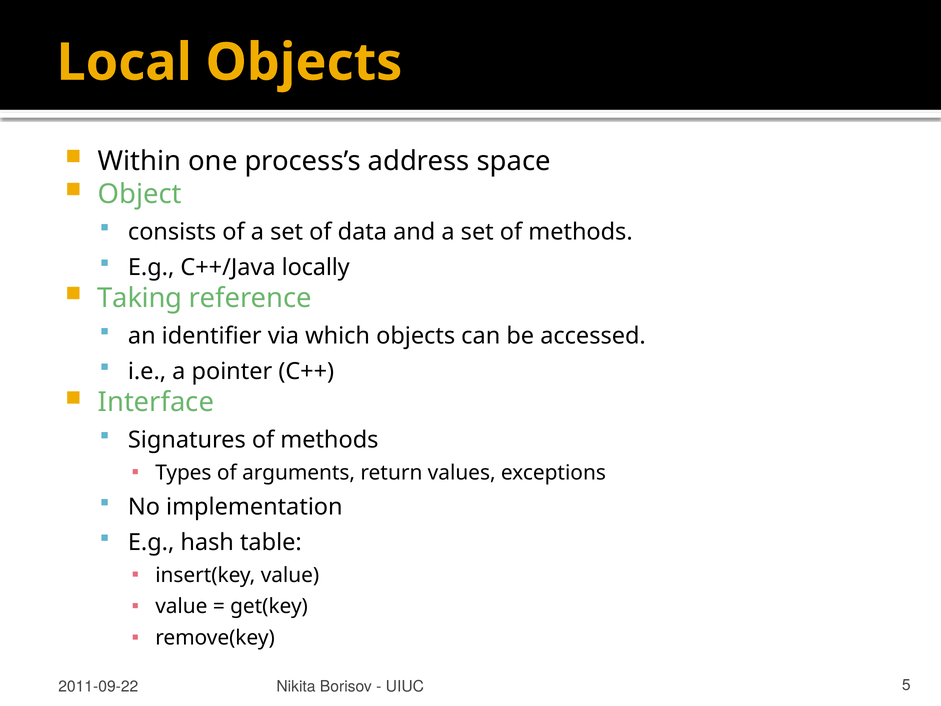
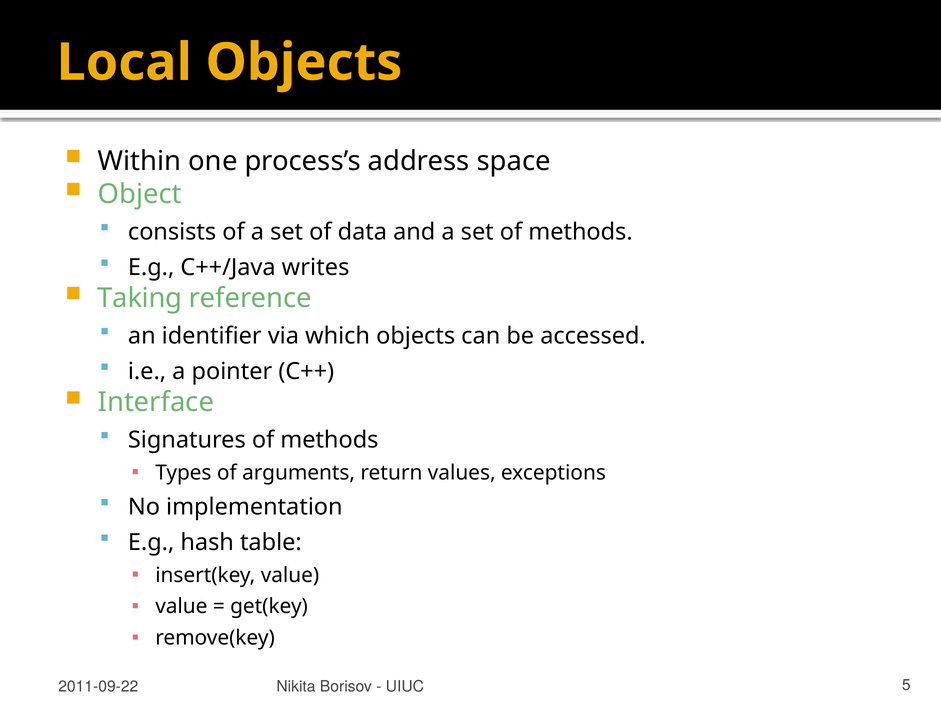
locally: locally -> writes (316, 267)
